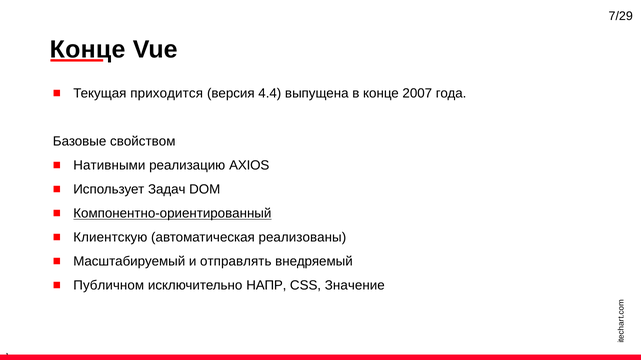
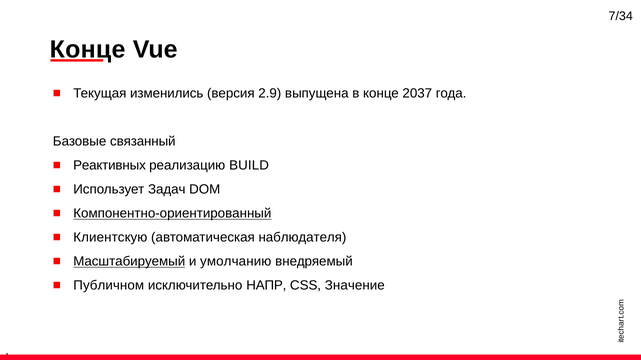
7/29: 7/29 -> 7/34 (621, 16)
приходится: приходится -> изменились (167, 94)
4.4: 4.4 -> 2.9 (270, 94)
2007: 2007 -> 2037 (417, 94)
свойством: свойством -> связанный (143, 142)
Нативными: Нативными -> Реактивных (109, 166)
AXIOS: AXIOS -> BUILD (249, 166)
реализованы: реализованы -> наблюдателя (302, 238)
Масштабируемый underline: none -> present (129, 262)
отправлять: отправлять -> умолчанию (236, 262)
